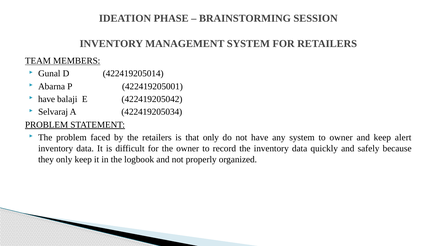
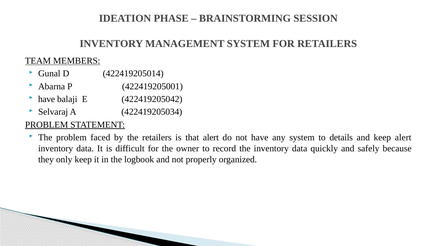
that only: only -> alert (211, 137)
to owner: owner -> details (341, 137)
